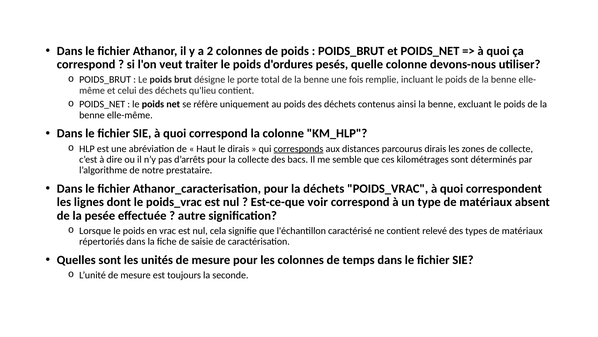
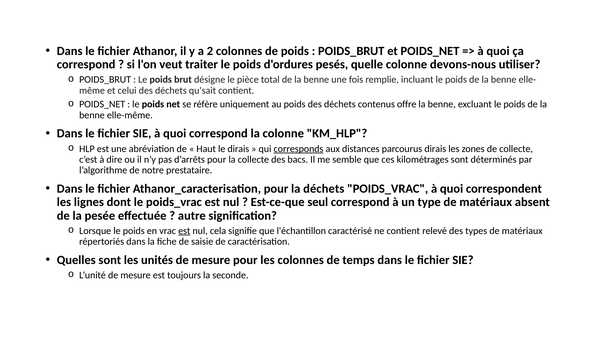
porte: porte -> pièce (248, 80)
qu'lieu: qu'lieu -> qu'sait (203, 90)
ainsi: ainsi -> offre (407, 104)
voir: voir -> seul (318, 202)
est underline: none -> present (184, 230)
